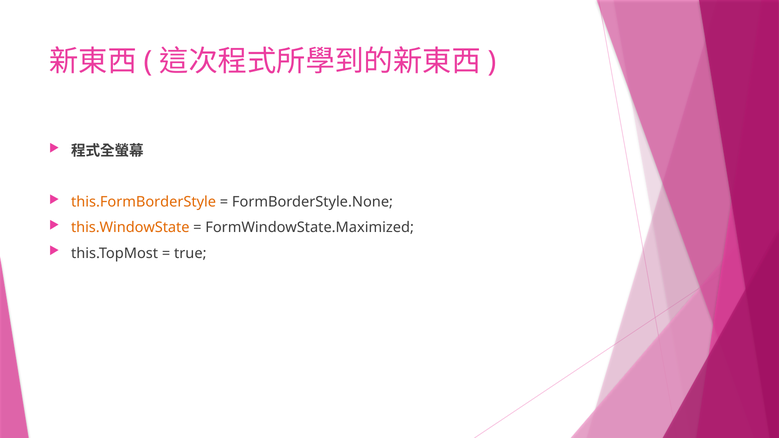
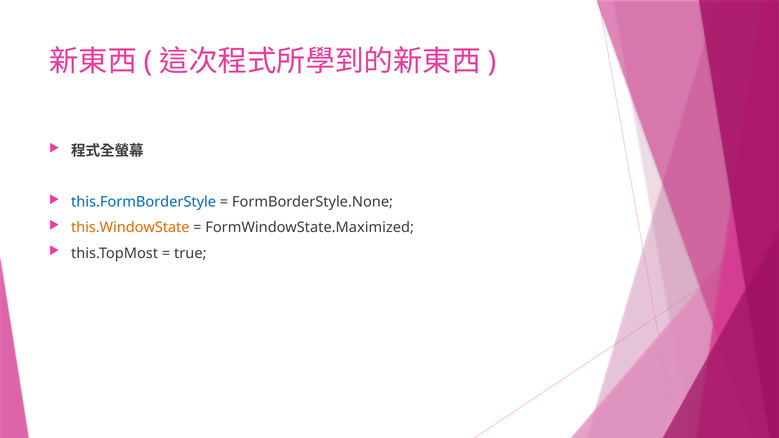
this.FormBorderStyle colour: orange -> blue (144, 202)
